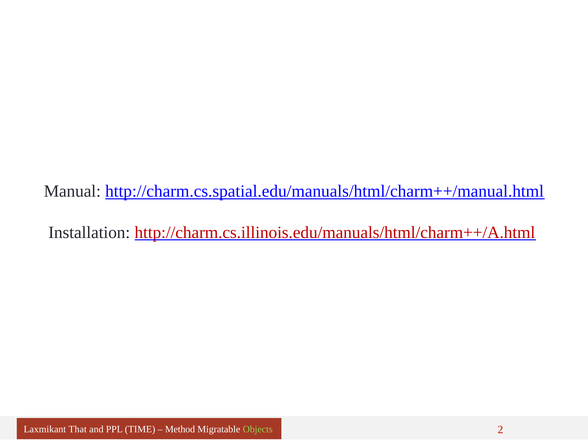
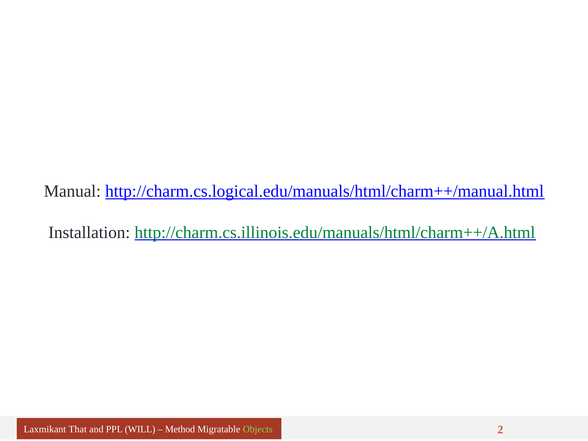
http://charm.cs.spatial.edu/manuals/html/charm++/manual.html: http://charm.cs.spatial.edu/manuals/html/charm++/manual.html -> http://charm.cs.logical.edu/manuals/html/charm++/manual.html (325, 191)
http://charm.cs.illinois.edu/manuals/html/charm++/A.html colour: red -> green (335, 232)
TIME: TIME -> WILL (140, 429)
